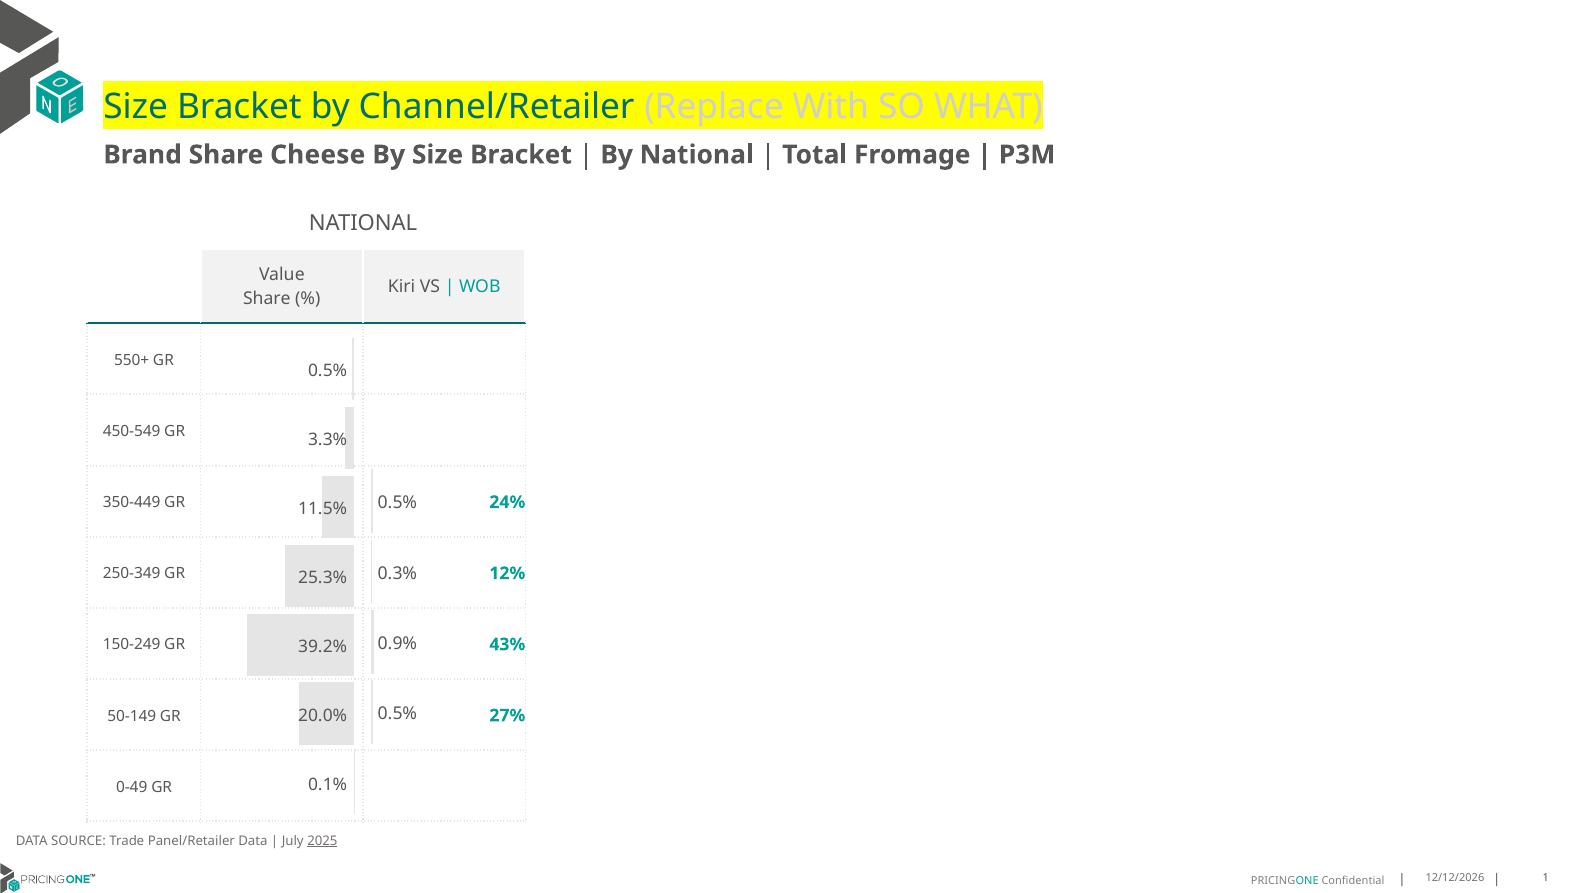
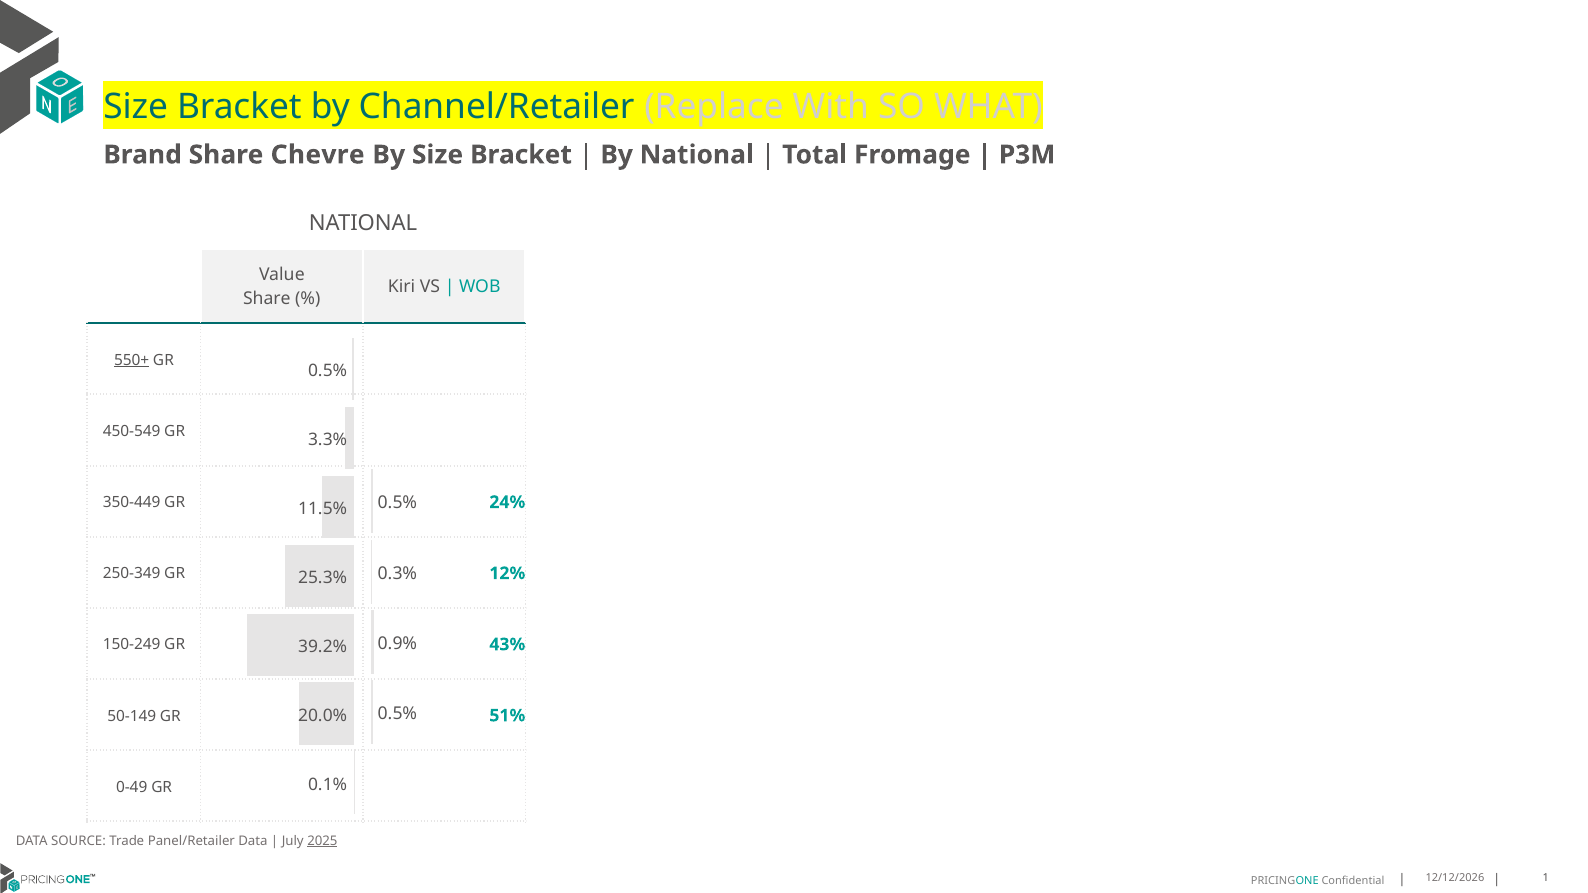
Cheese: Cheese -> Chevre (318, 155)
550+ underline: none -> present (132, 360)
27%: 27% -> 51% (507, 716)
